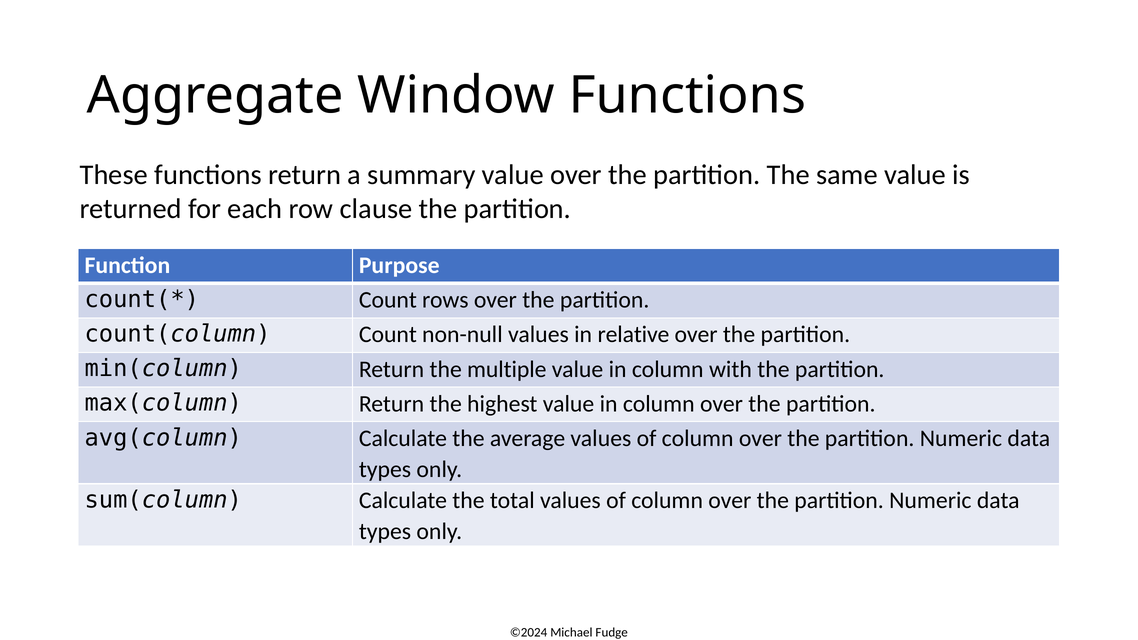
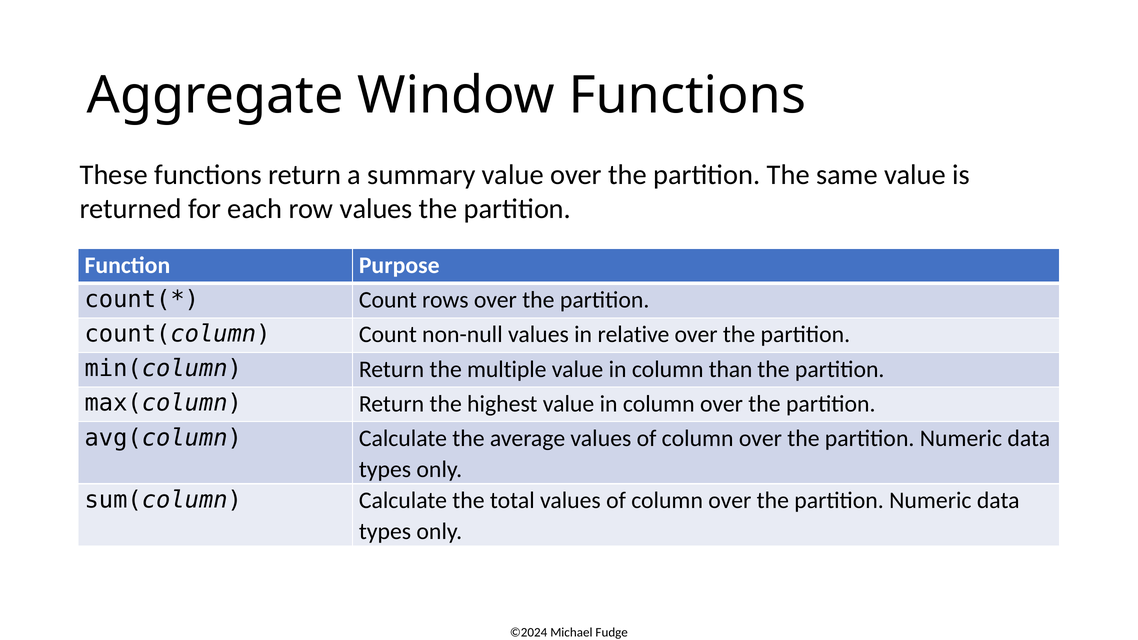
row clause: clause -> values (376, 209)
with: with -> than (731, 369)
